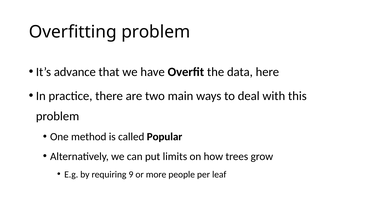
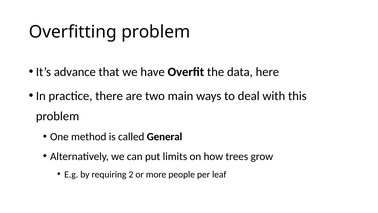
Popular: Popular -> General (165, 137)
9: 9 -> 2 (131, 174)
